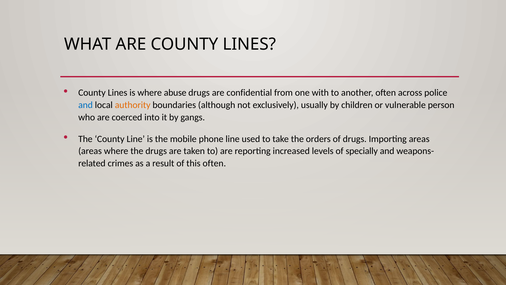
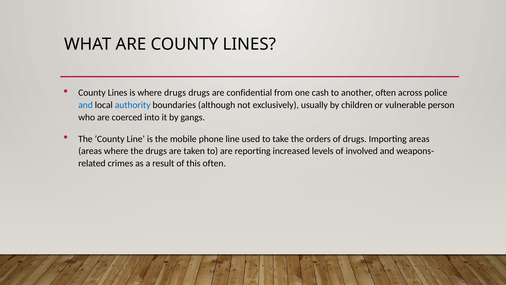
where abuse: abuse -> drugs (175, 93)
with: with -> cash (320, 93)
authority colour: orange -> blue (133, 105)
specially: specially -> involved (362, 151)
